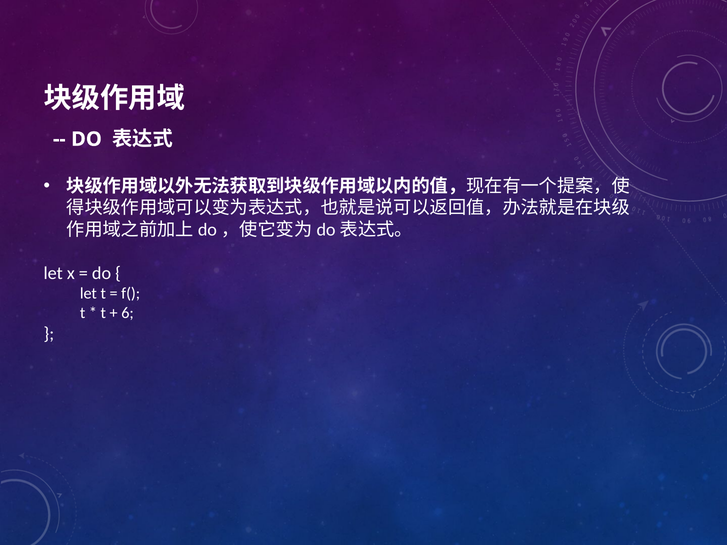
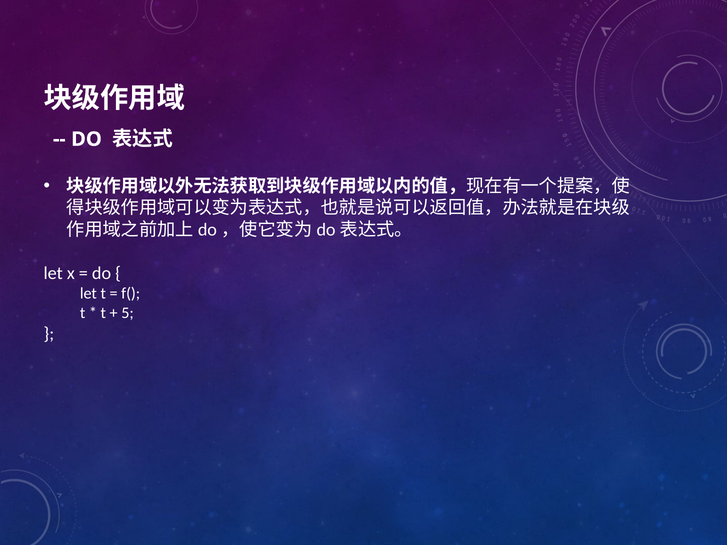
6: 6 -> 5 (128, 313)
